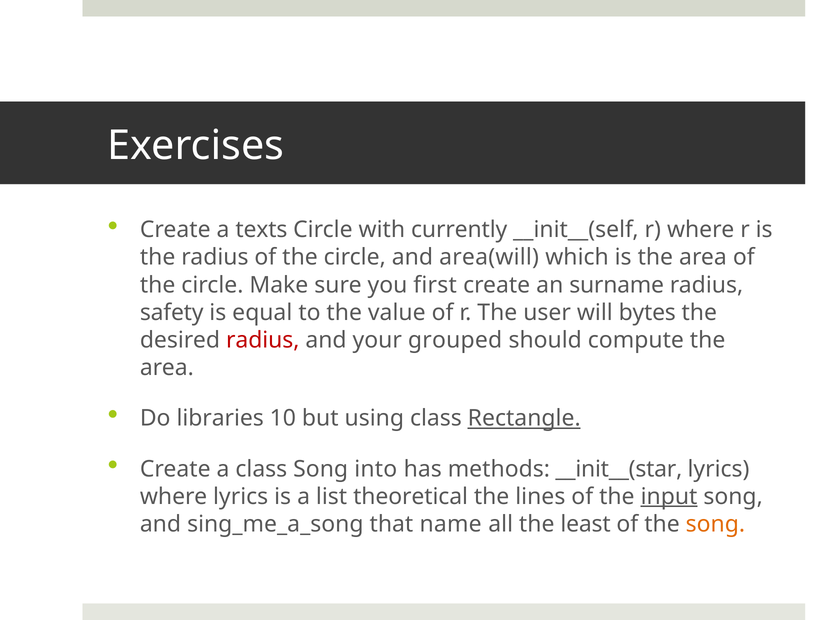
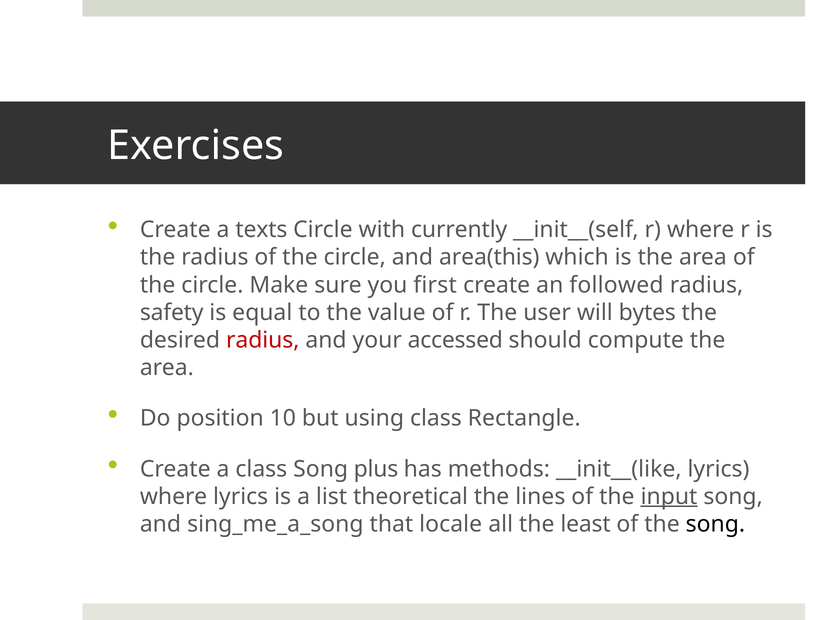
area(will: area(will -> area(this (489, 257)
surname: surname -> followed (616, 285)
grouped: grouped -> accessed (455, 340)
libraries: libraries -> position (220, 418)
Rectangle underline: present -> none (524, 418)
into: into -> plus (376, 469)
__init__(star: __init__(star -> __init__(like (619, 469)
name: name -> locale (451, 524)
song colour: orange -> black (715, 524)
